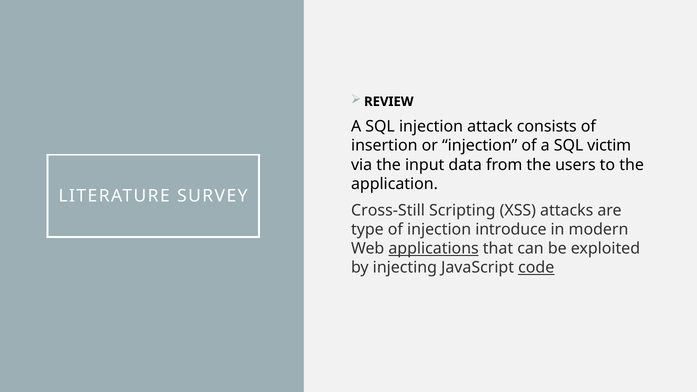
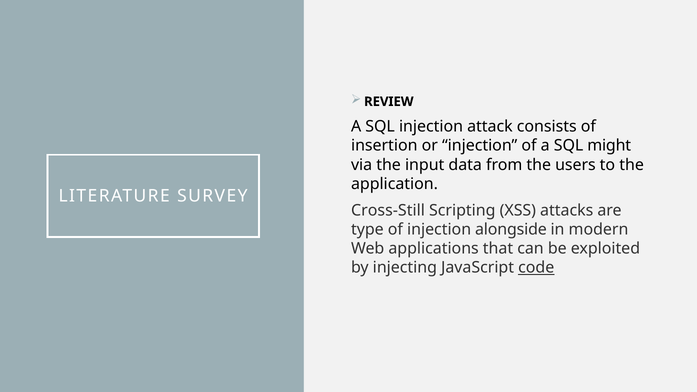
victim: victim -> might (609, 146)
introduce: introduce -> alongside (511, 229)
applications underline: present -> none (434, 249)
